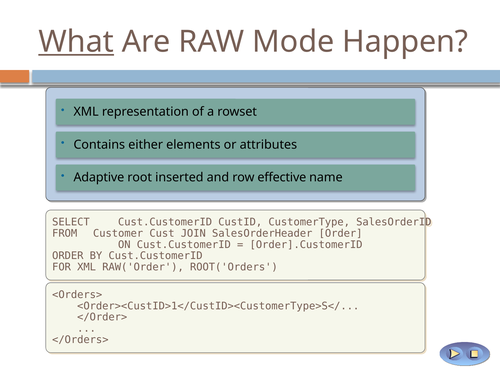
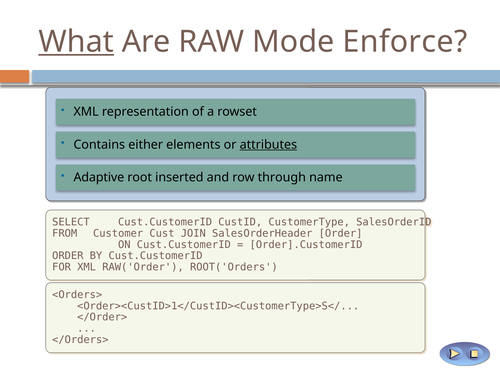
Happen: Happen -> Enforce (405, 42)
attributes underline: none -> present (268, 145)
effective: effective -> through (282, 177)
